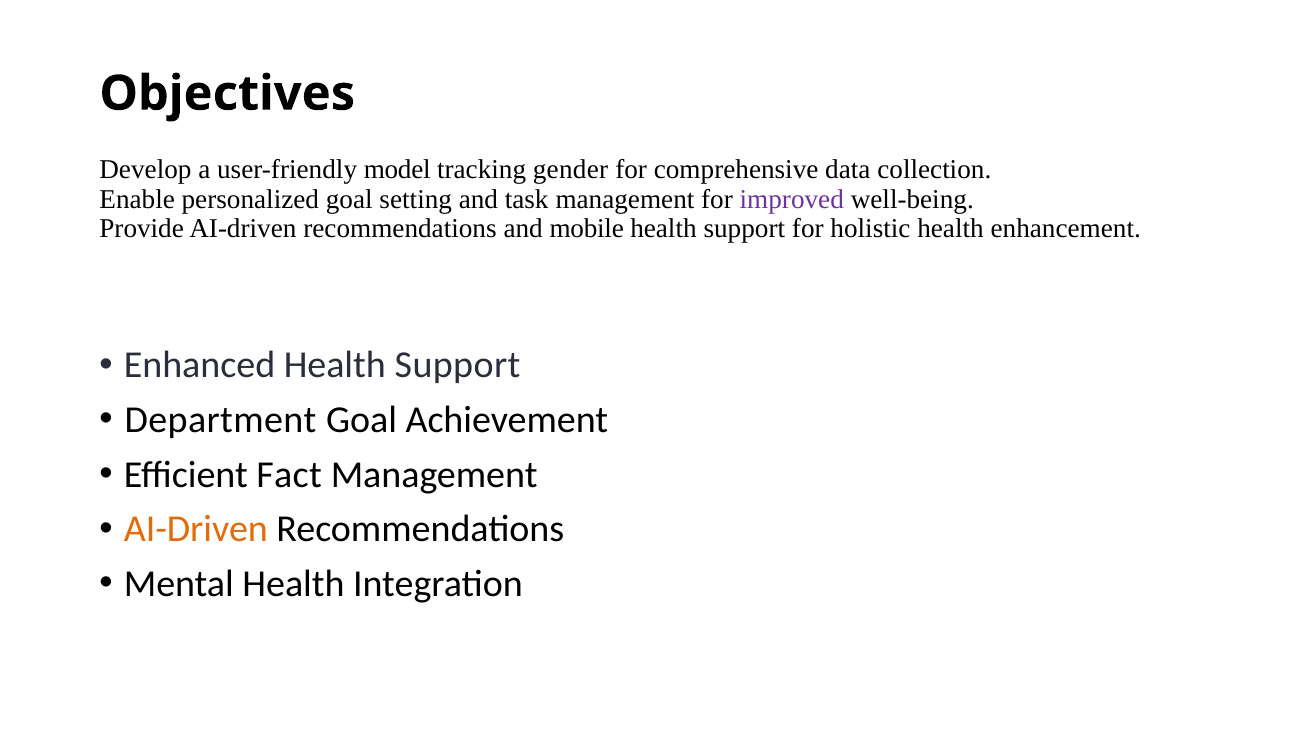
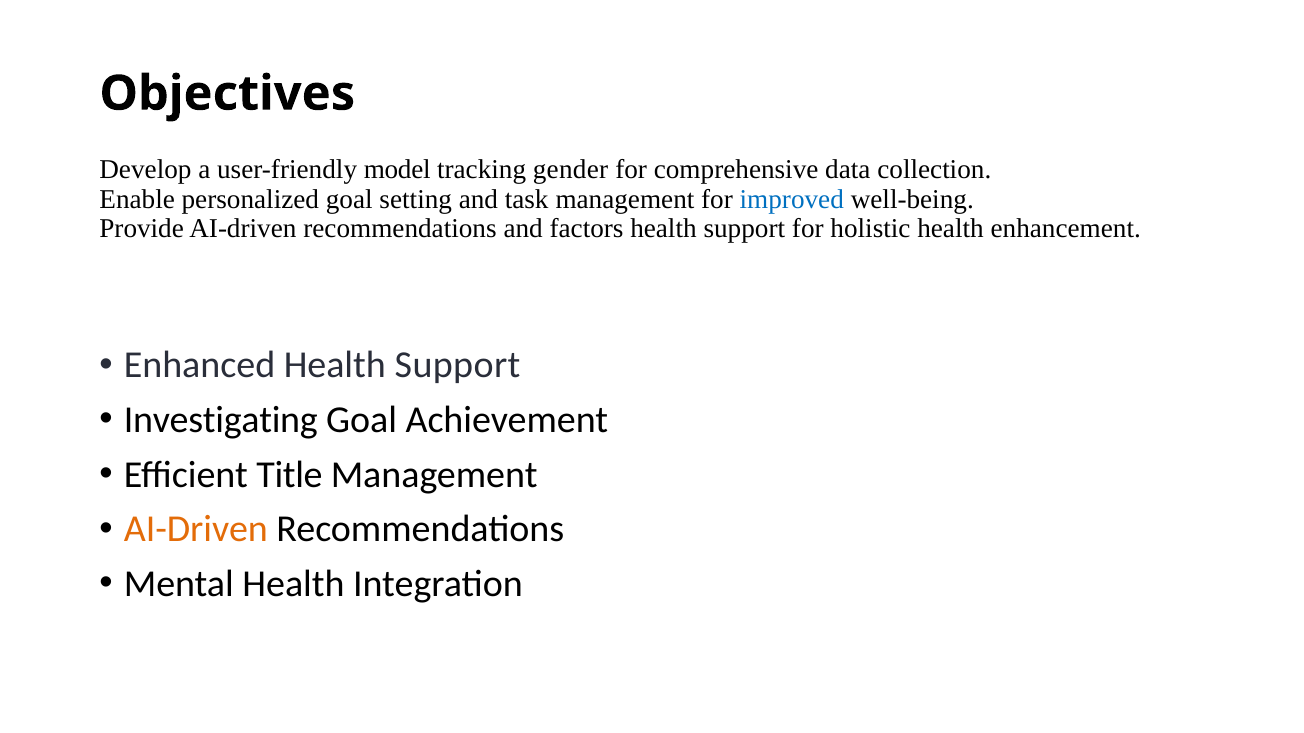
improved colour: purple -> blue (792, 199)
mobile: mobile -> factors (587, 229)
Department: Department -> Investigating (221, 420)
Fact: Fact -> Title (289, 475)
